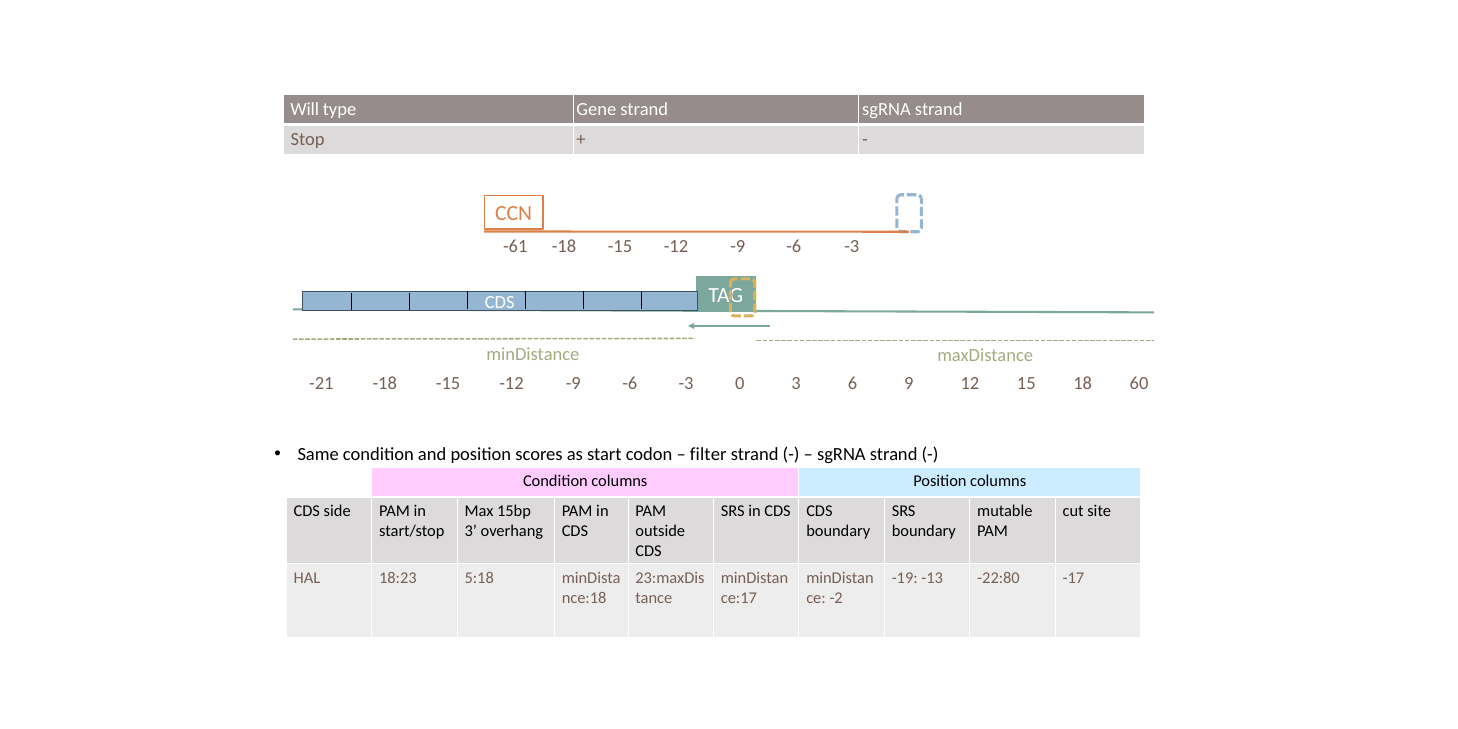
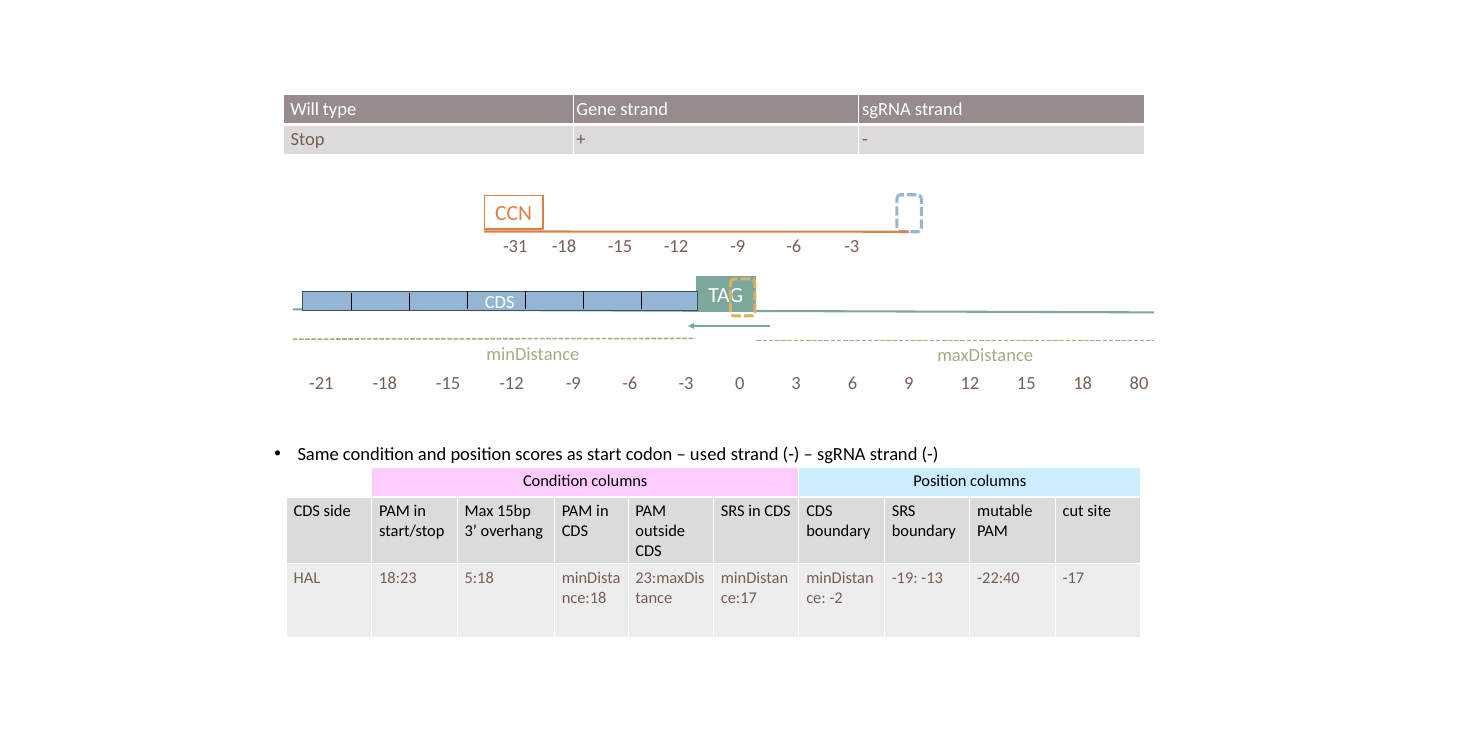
-61: -61 -> -31 (515, 246)
60: 60 -> 80 (1139, 383)
filter: filter -> used (708, 454)
-22:80: -22:80 -> -22:40 (998, 578)
